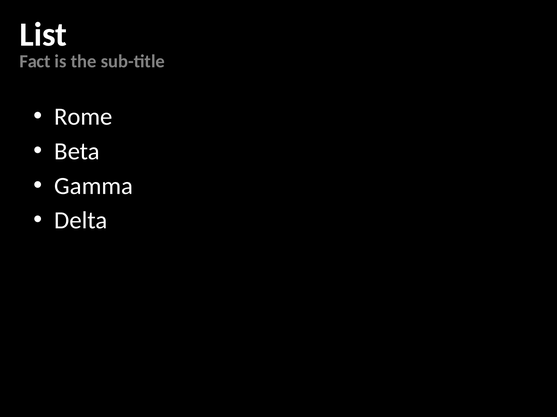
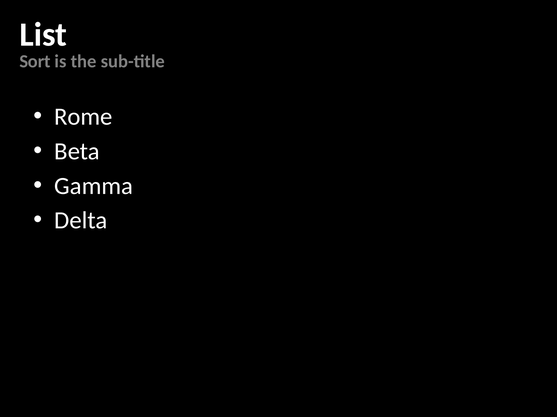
Fact: Fact -> Sort (35, 62)
